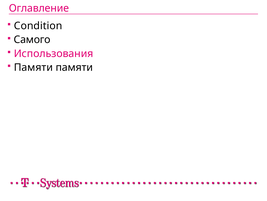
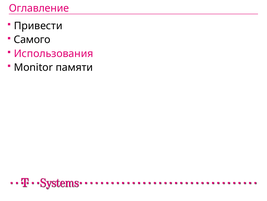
Condition: Condition -> Привести (38, 26)
Памяти: Памяти -> Monitor (33, 67)
